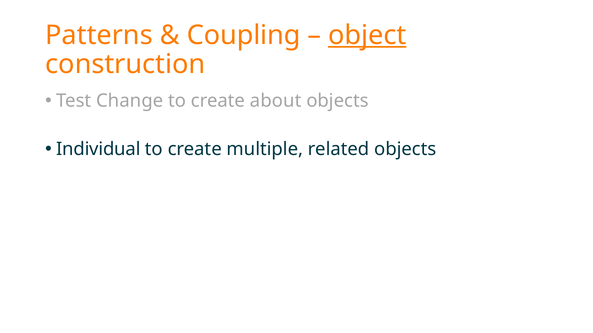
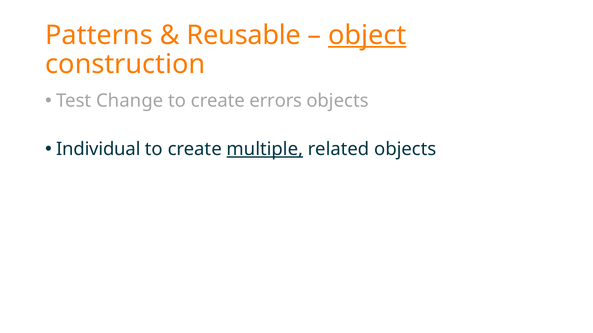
Coupling: Coupling -> Reusable (244, 35)
about: about -> errors (276, 101)
multiple underline: none -> present (265, 149)
